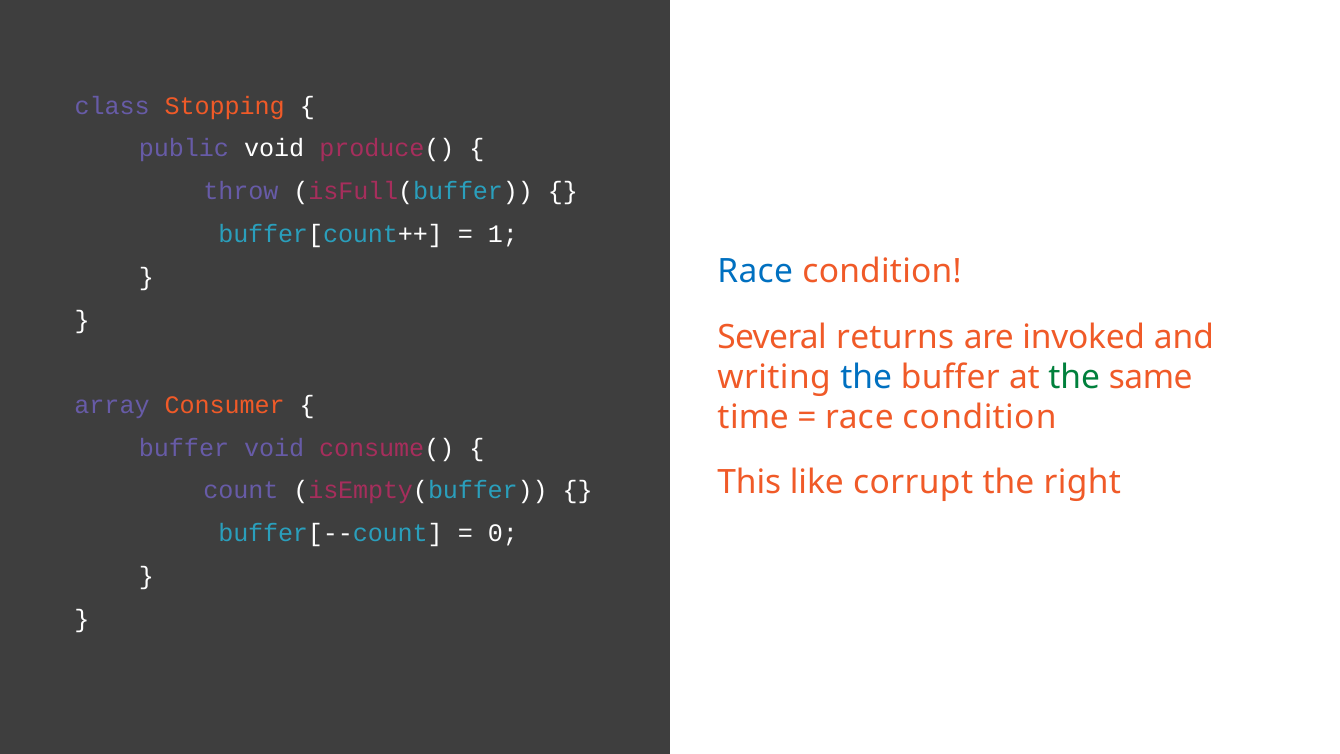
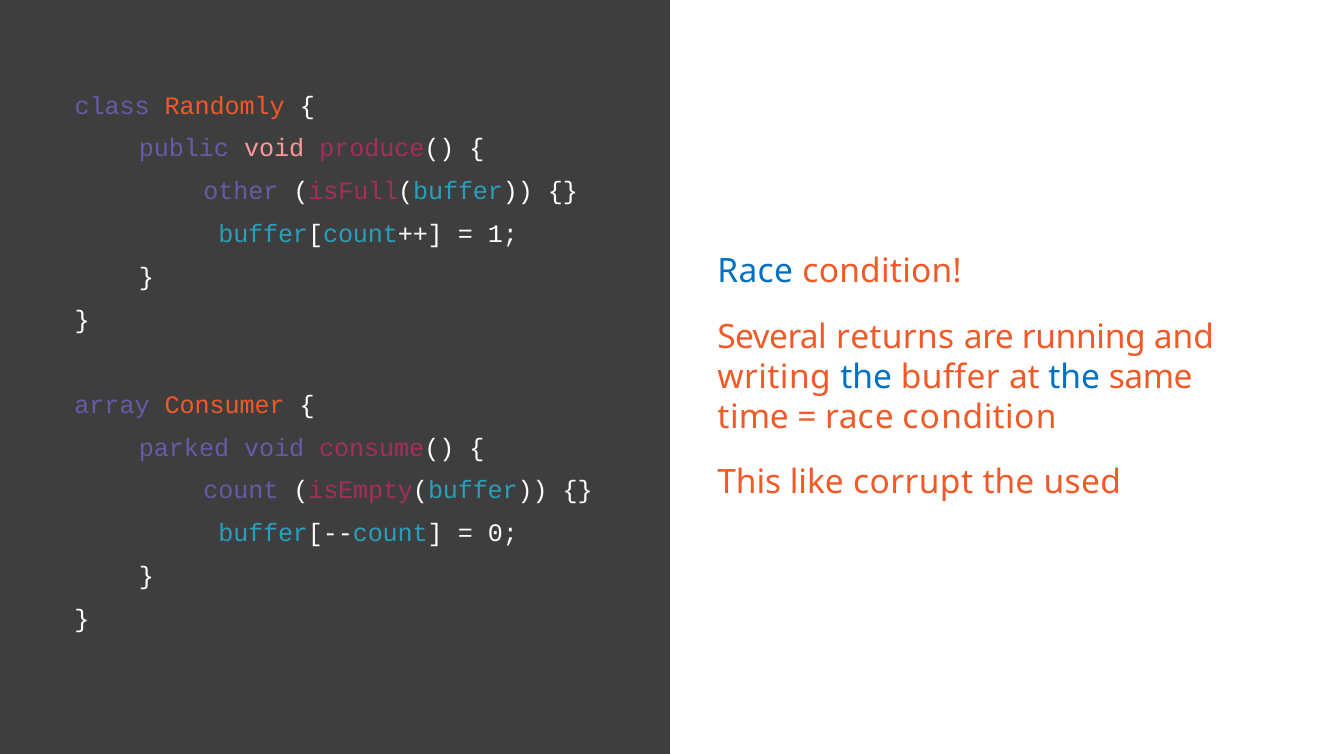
Stopping: Stopping -> Randomly (225, 106)
void colour: white -> pink (274, 149)
throw: throw -> other (241, 191)
invoked: invoked -> running (1084, 337)
the colour: green -> blue (1074, 377)
buffer: buffer -> parked (184, 448)
right: right -> used (1082, 483)
